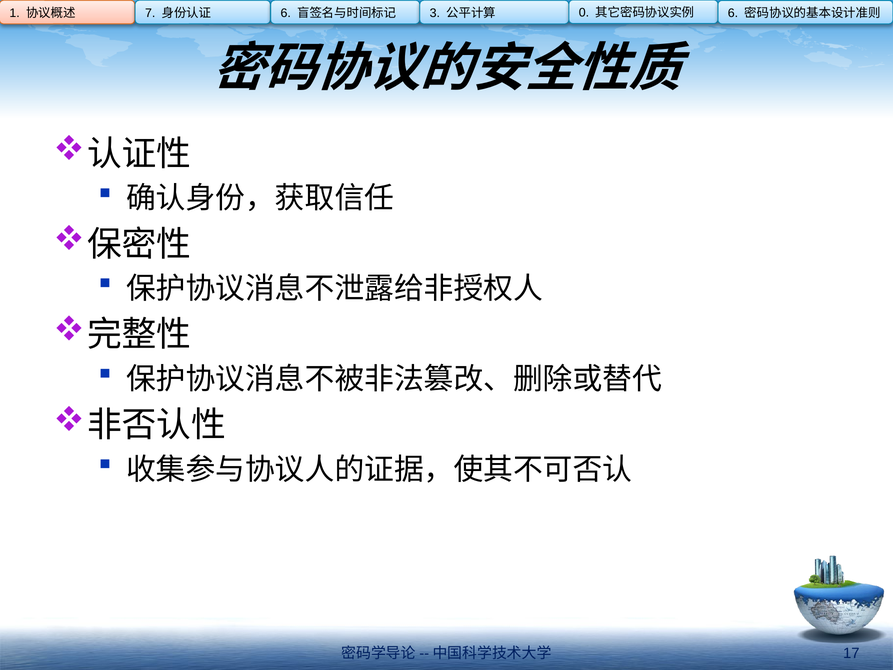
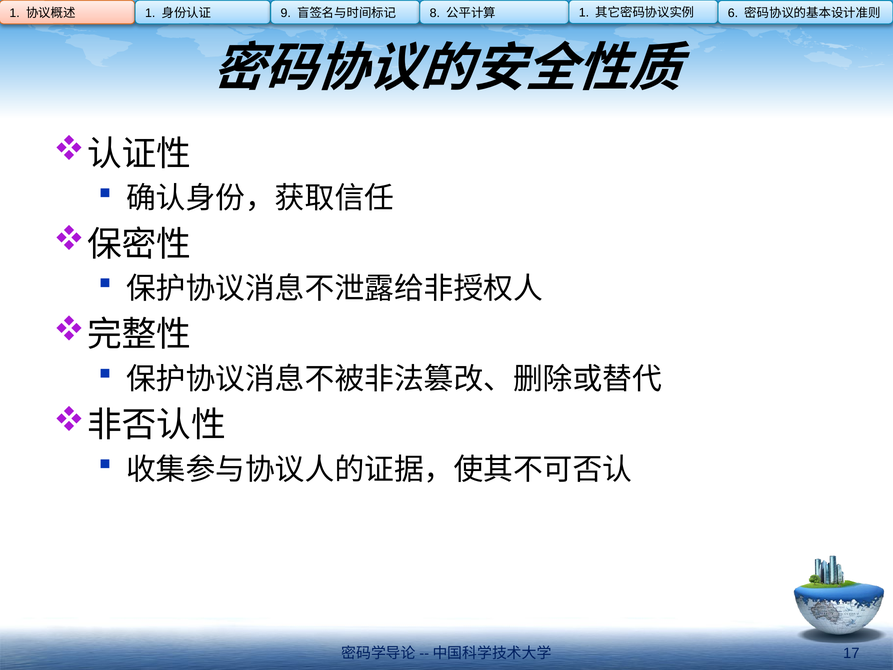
7: 7 -> 1 (150, 13)
6: 6 -> 9 (286, 13)
3: 3 -> 8 (435, 13)
0: 0 -> 1 (584, 13)
